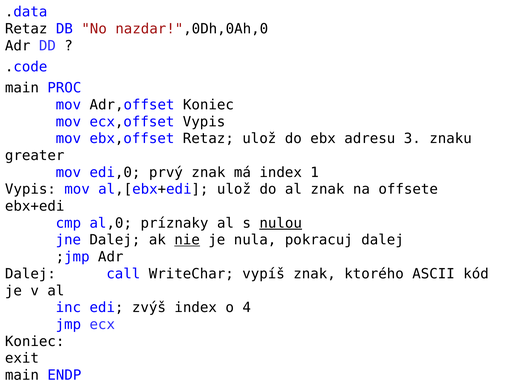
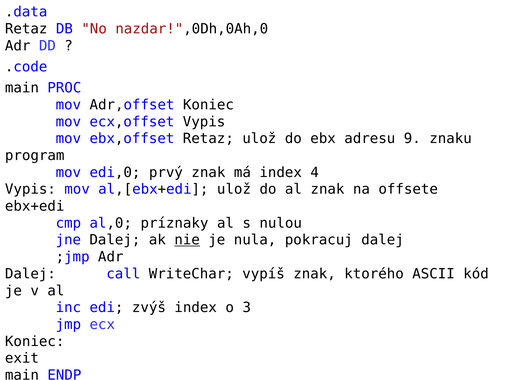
3: 3 -> 9 (412, 139)
greater: greater -> program (35, 156)
1: 1 -> 4 (315, 173)
nulou underline: present -> none (281, 223)
4: 4 -> 3 (247, 308)
